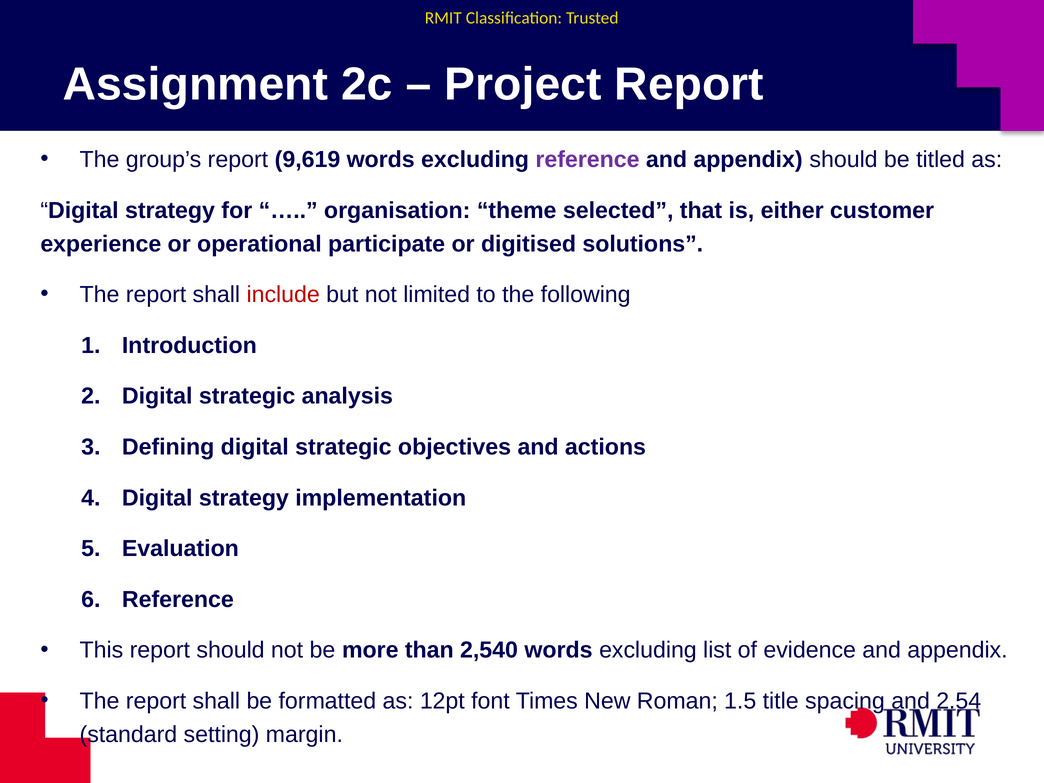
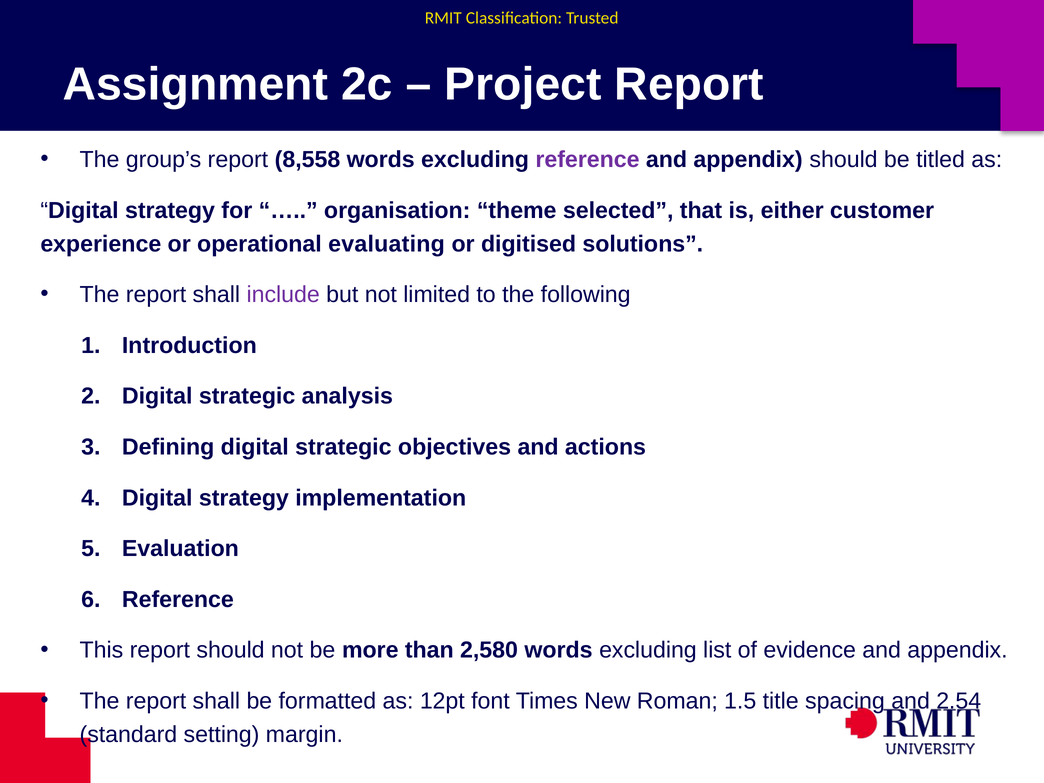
9,619: 9,619 -> 8,558 (307, 160)
participate: participate -> evaluating (386, 244)
include colour: red -> purple (283, 295)
2,540: 2,540 -> 2,580 (489, 650)
